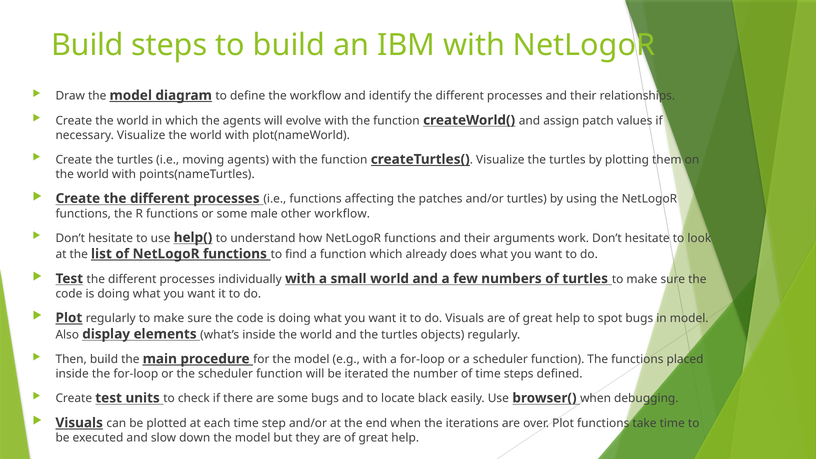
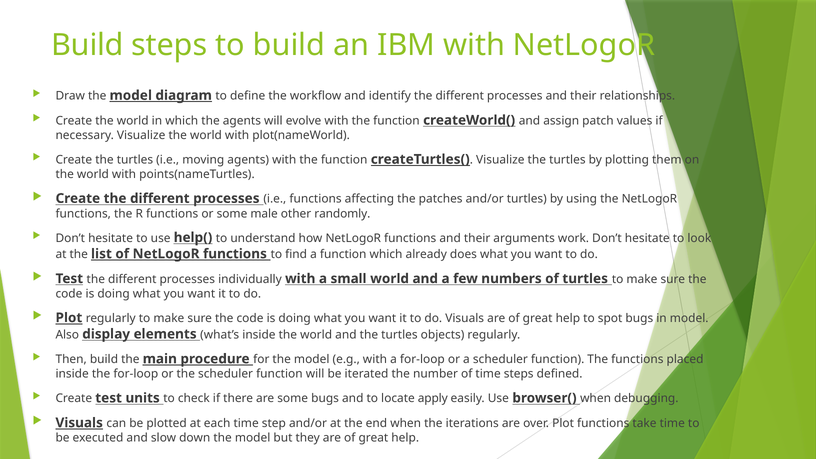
other workflow: workflow -> randomly (342, 214)
black: black -> apply (433, 399)
